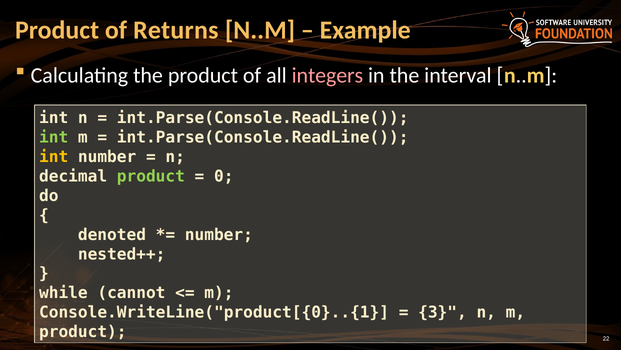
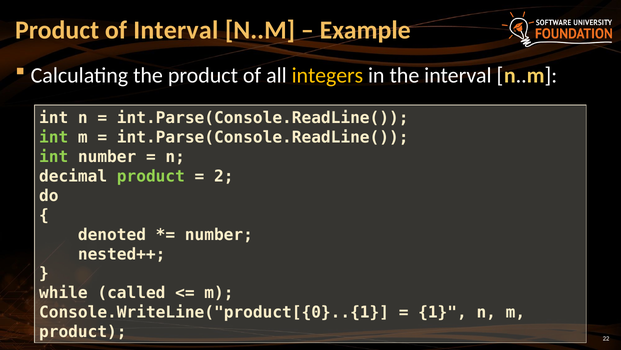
of Returns: Returns -> Interval (176, 30)
integers colour: pink -> yellow (327, 75)
int colour: yellow -> light green (54, 157)
0: 0 -> 2 (224, 176)
cannot: cannot -> called (131, 293)
3: 3 -> 1 (442, 312)
